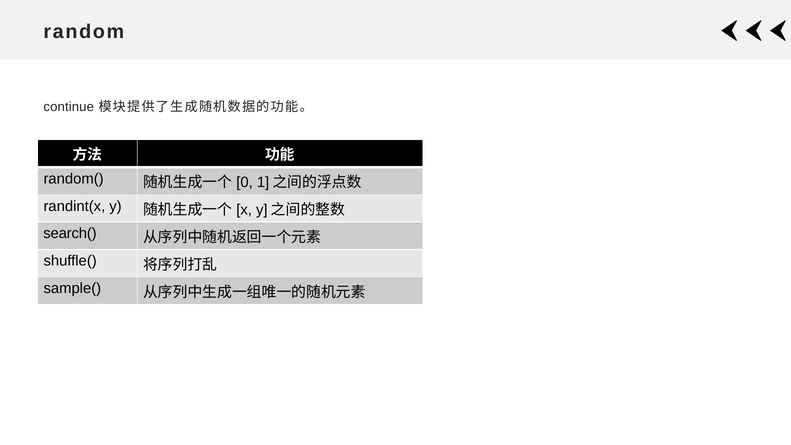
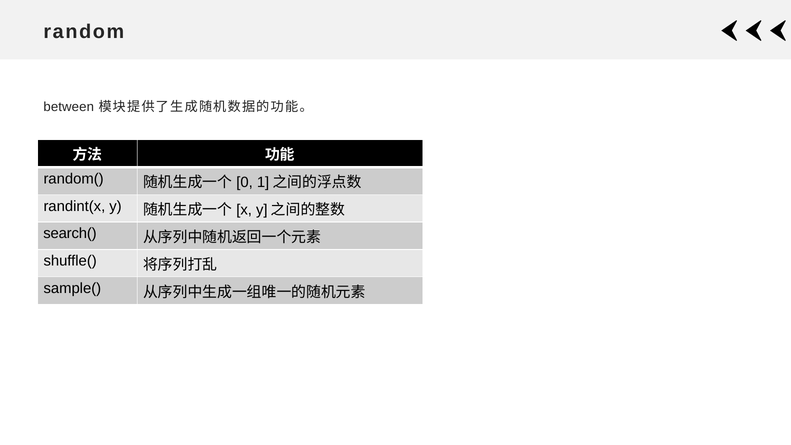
continue: continue -> between (69, 107)
